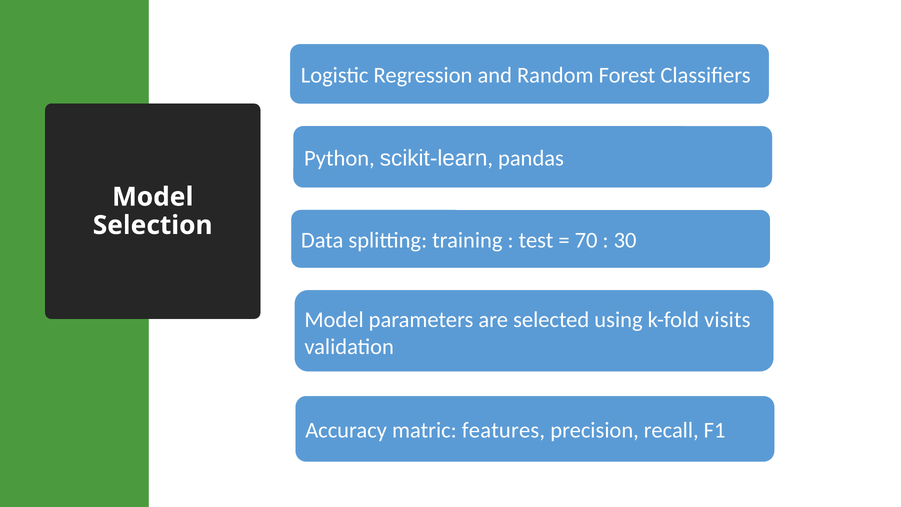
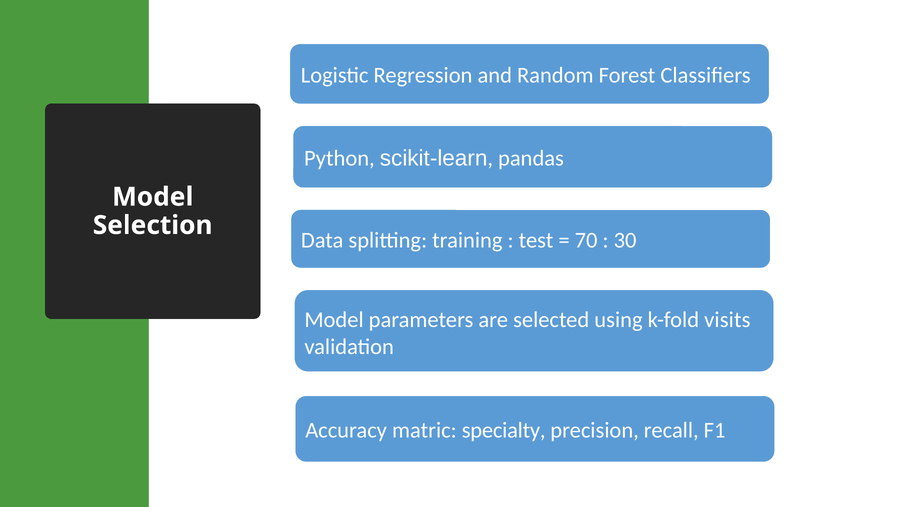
features: features -> specialty (504, 430)
